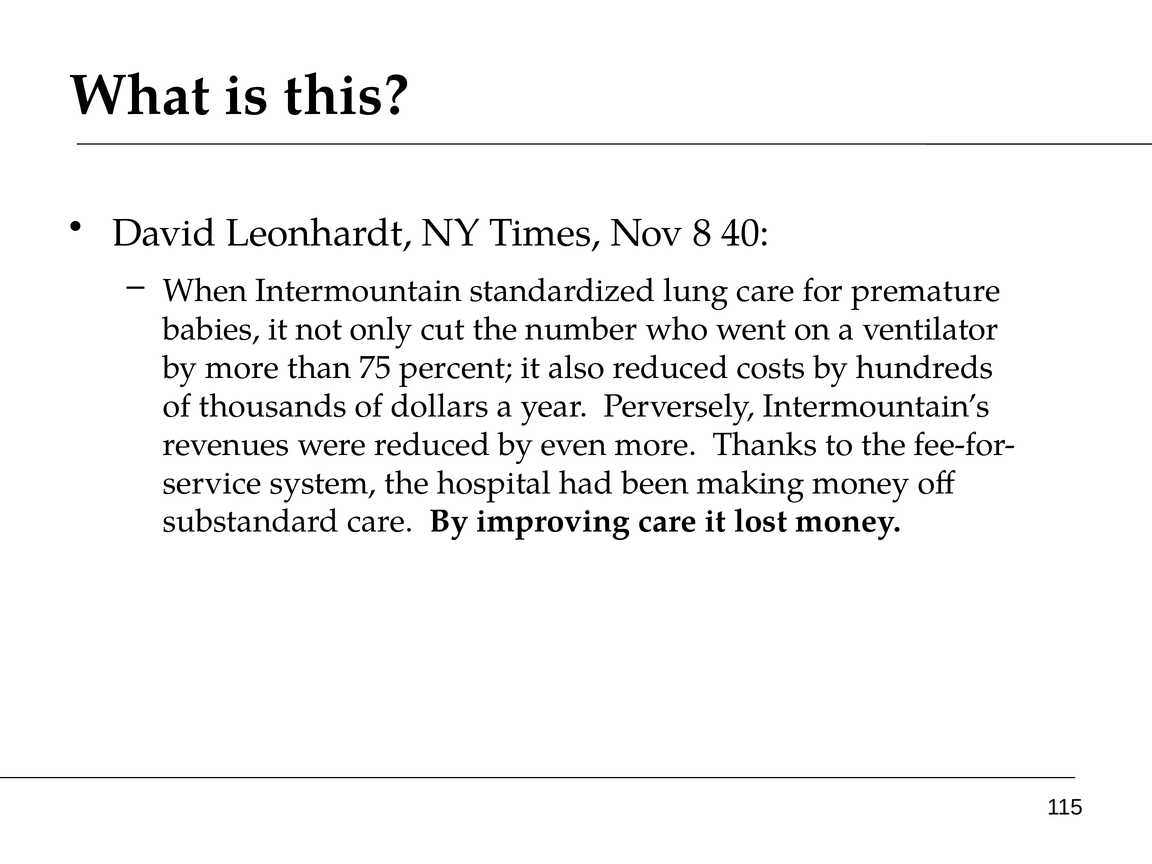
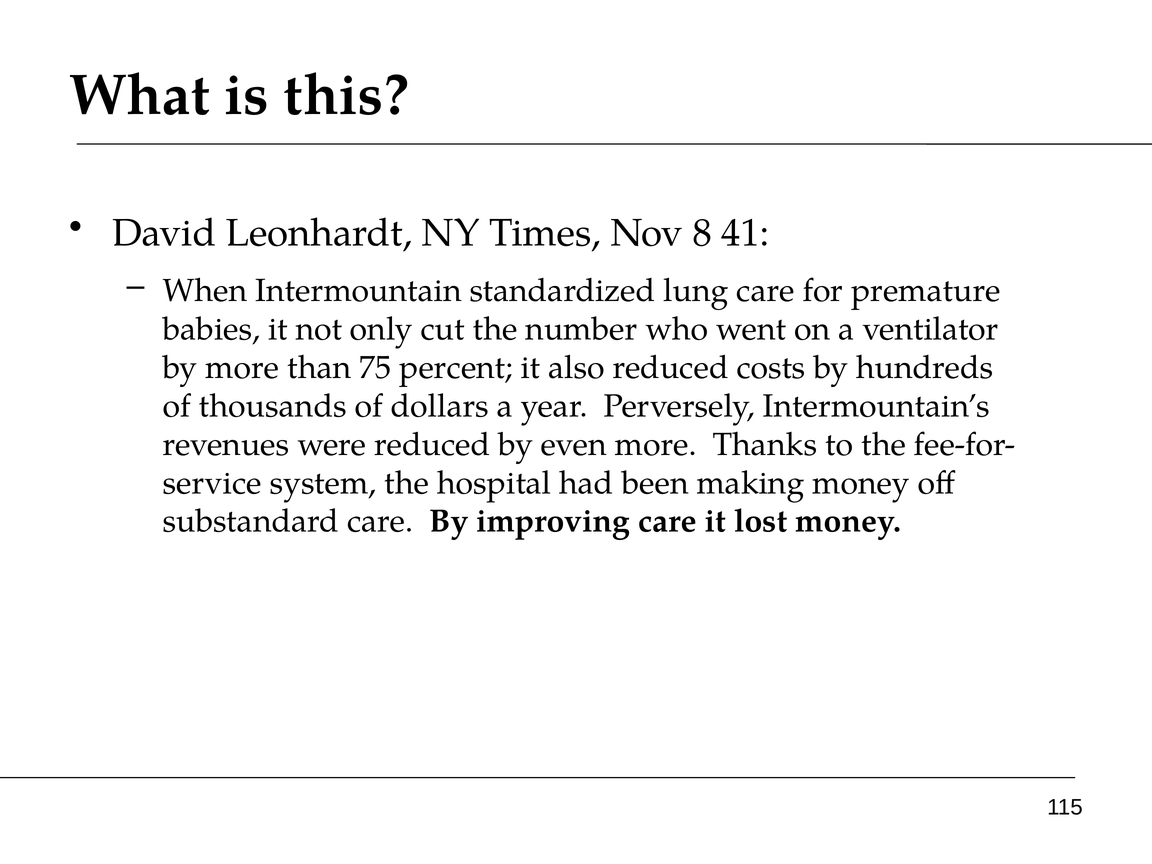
40: 40 -> 41 (745, 233)
